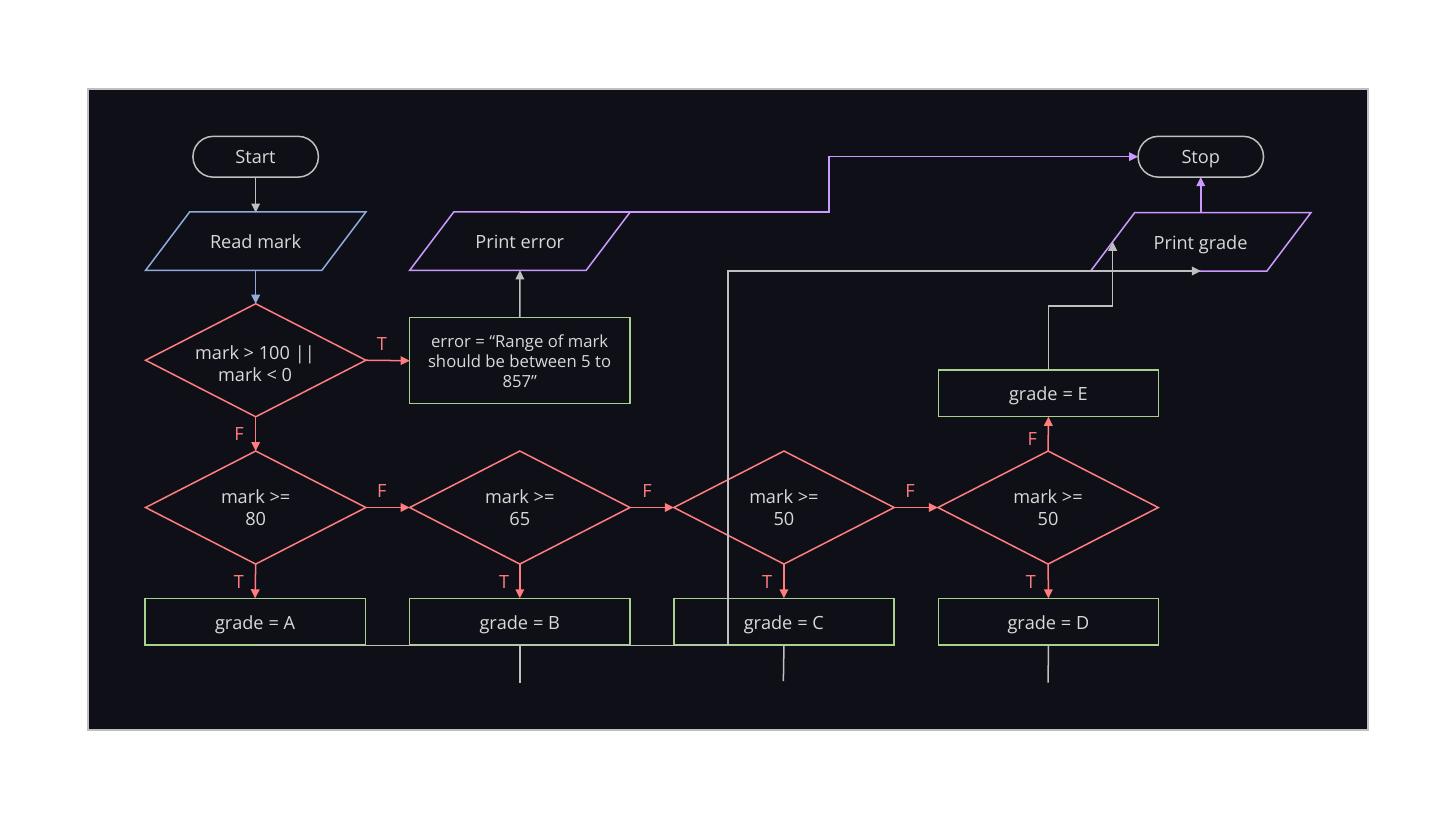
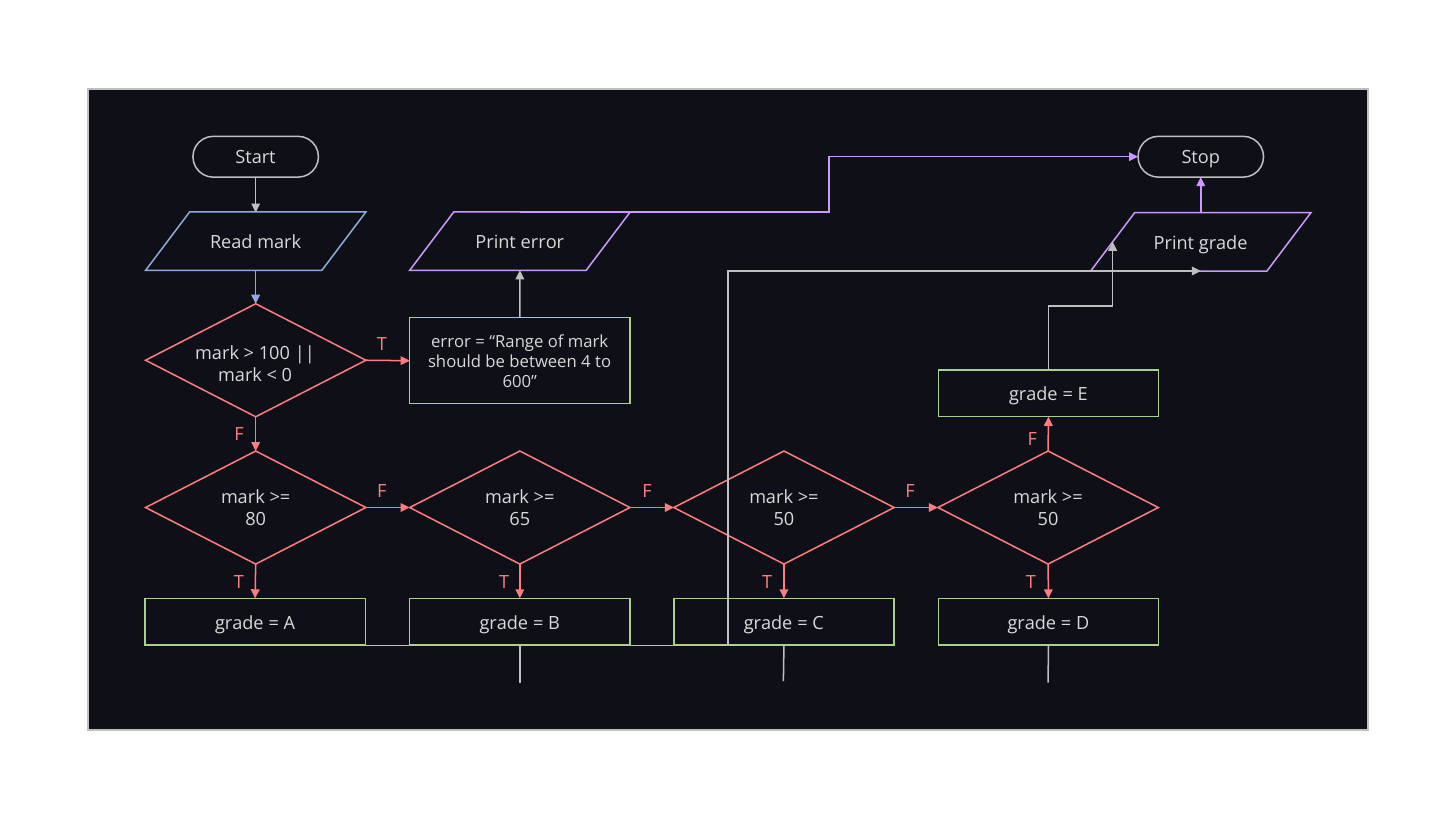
5: 5 -> 4 (586, 362)
857: 857 -> 600 (520, 382)
